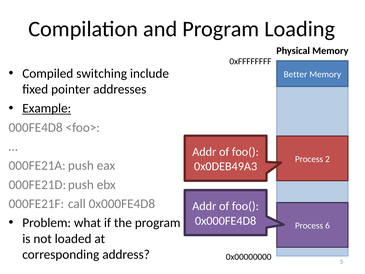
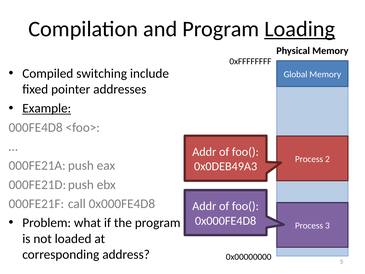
Loading underline: none -> present (300, 29)
Better: Better -> Global (295, 74)
6: 6 -> 3 (327, 225)
